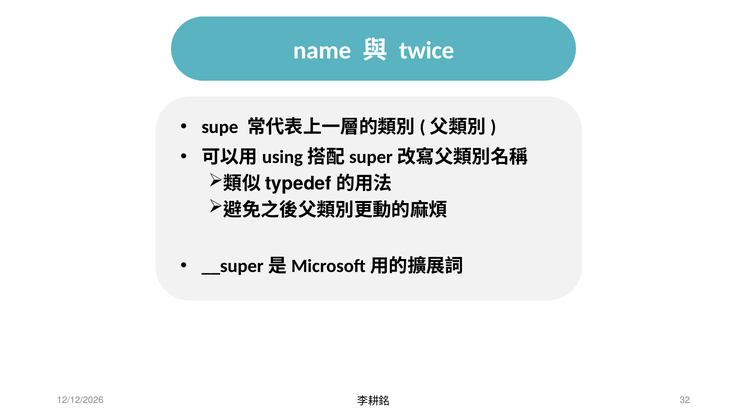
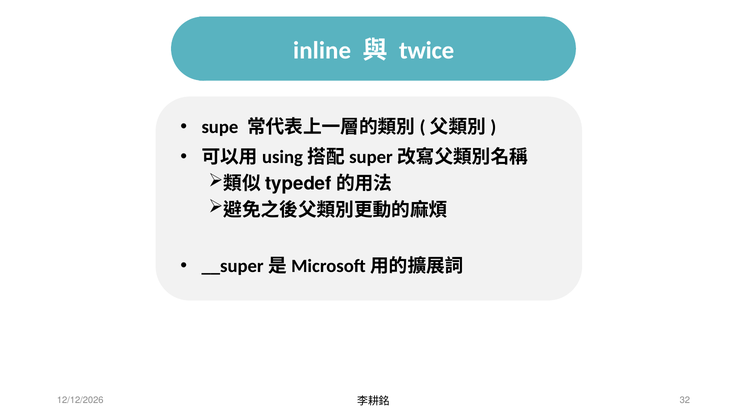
name: name -> inline (322, 50)
